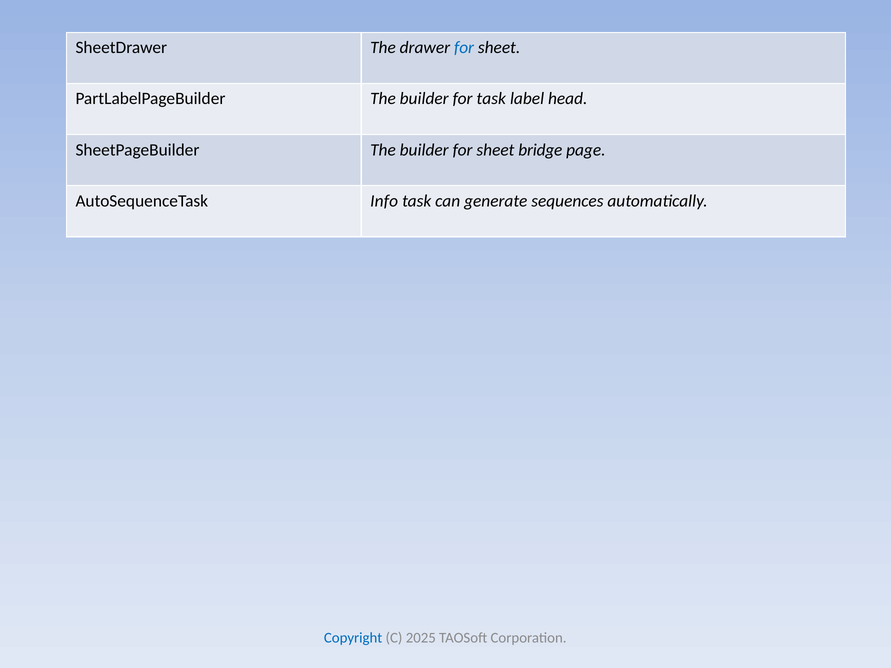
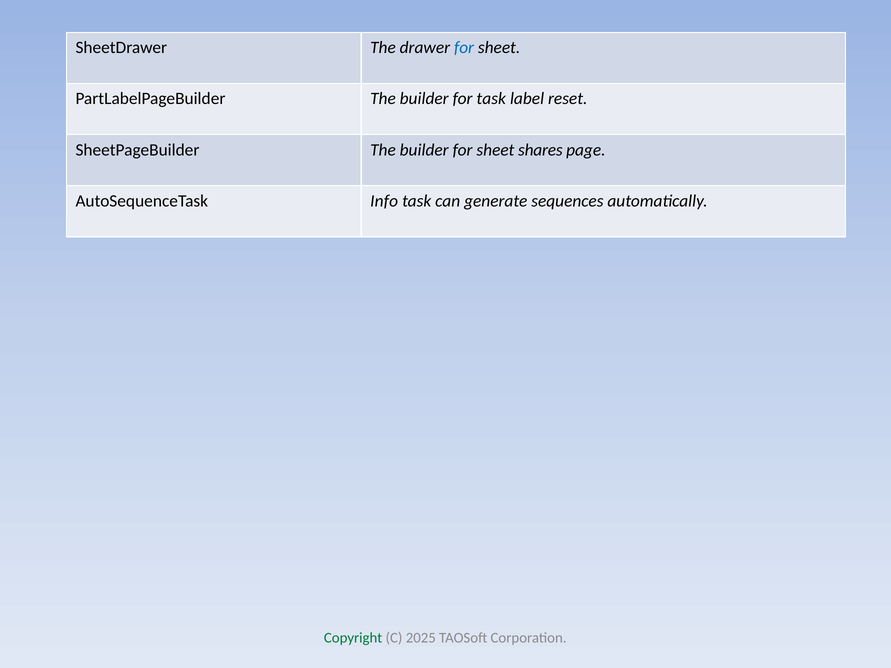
head: head -> reset (568, 99)
bridge: bridge -> shares (540, 150)
Copyright colour: blue -> green (353, 638)
